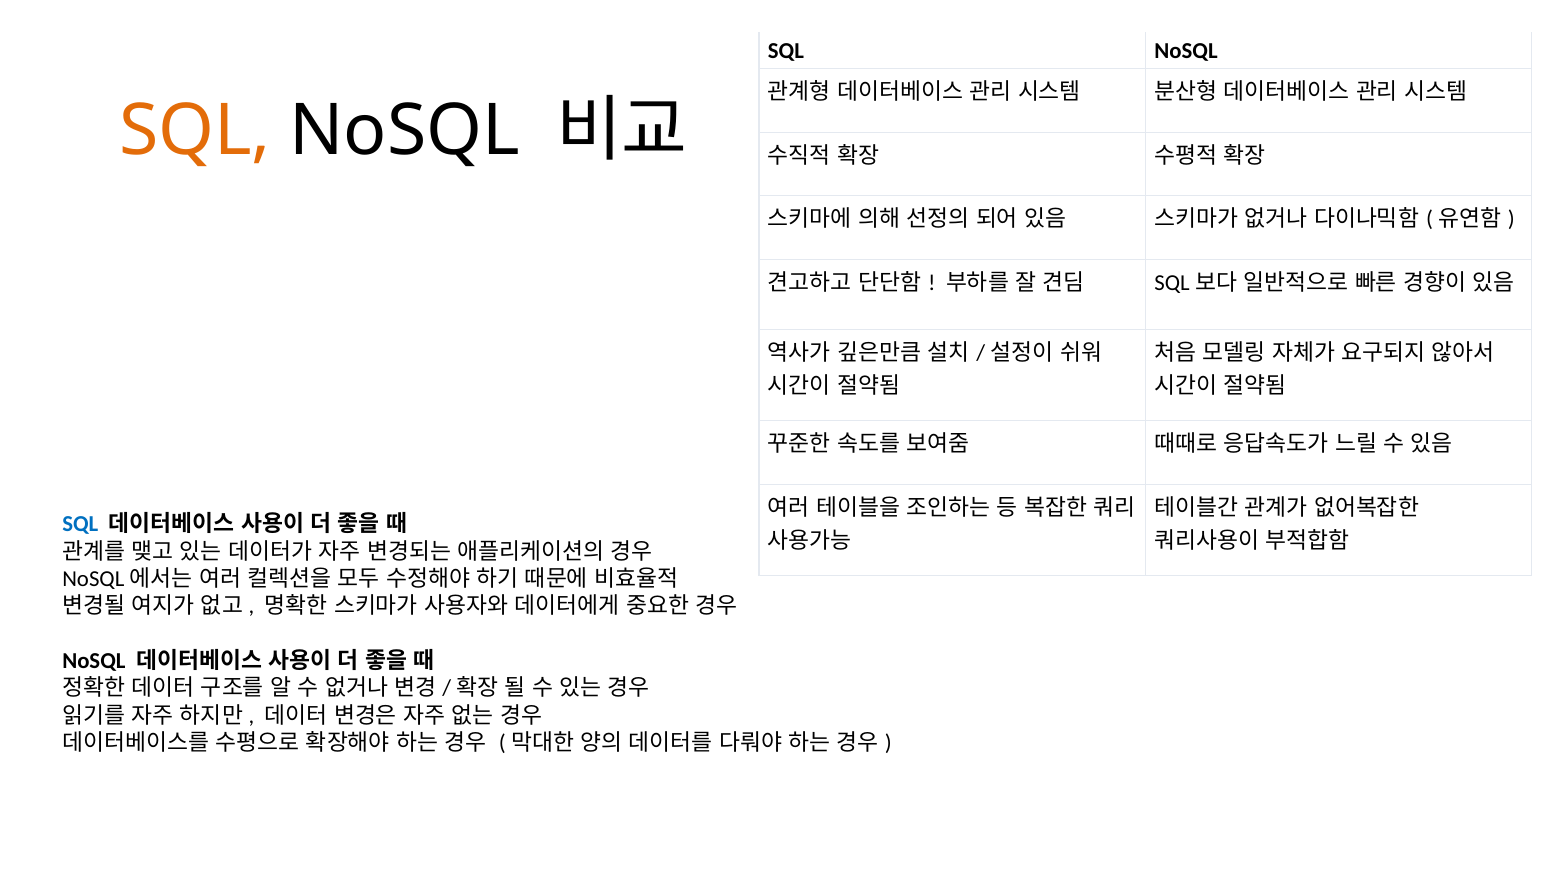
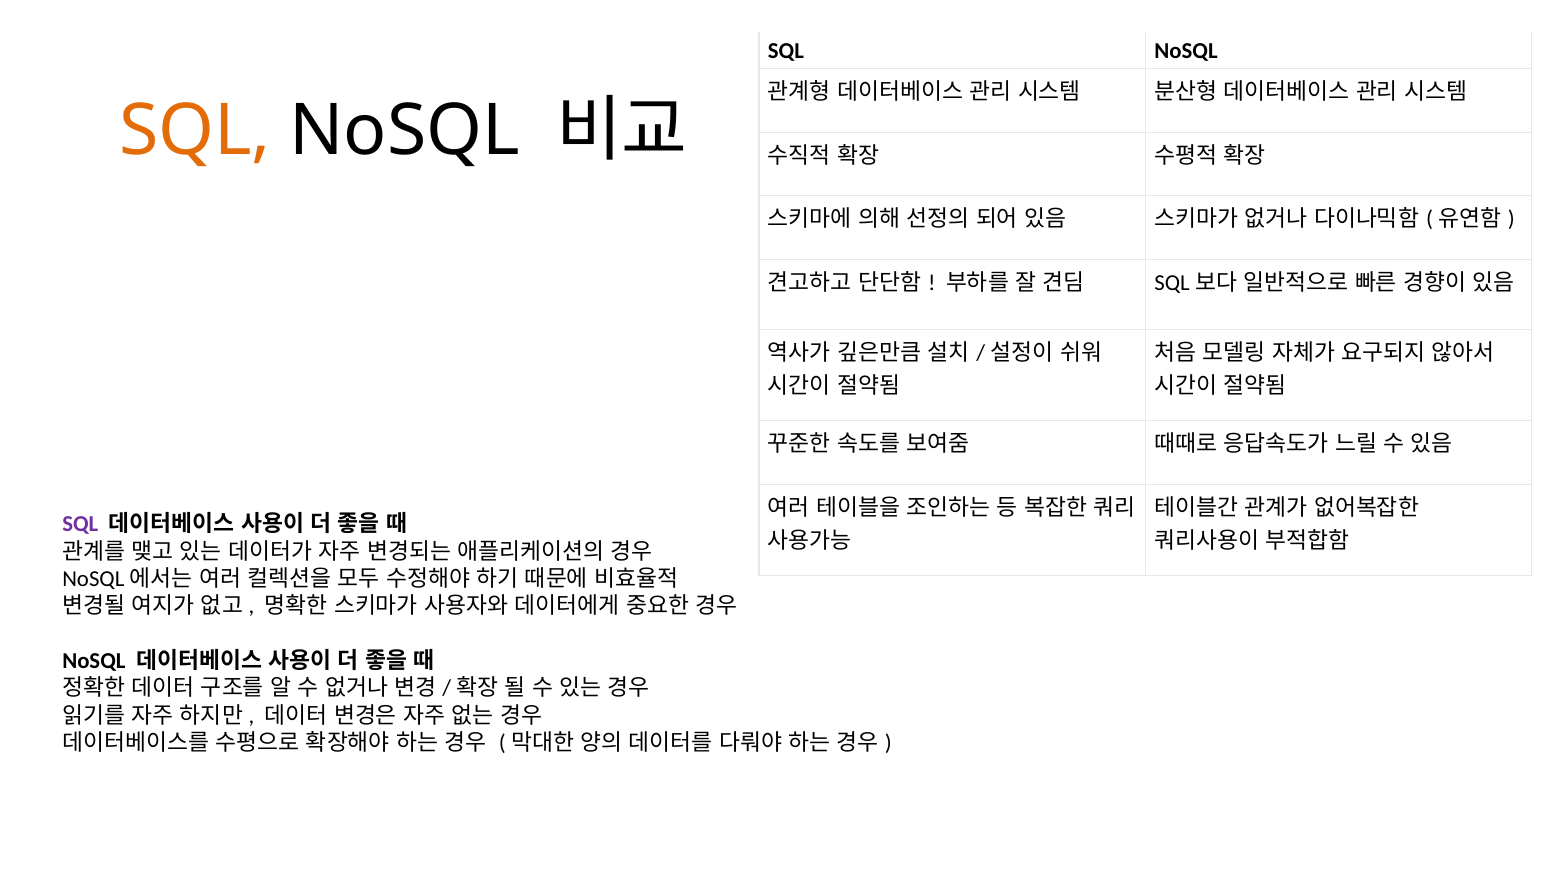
SQL colour: blue -> purple (80, 525)
